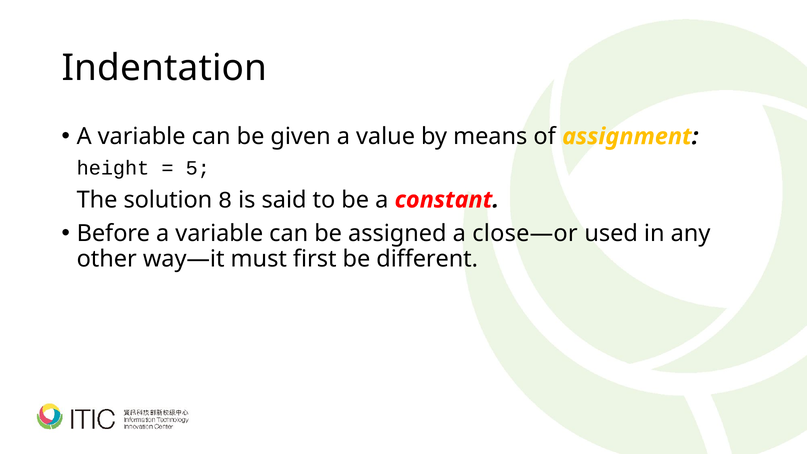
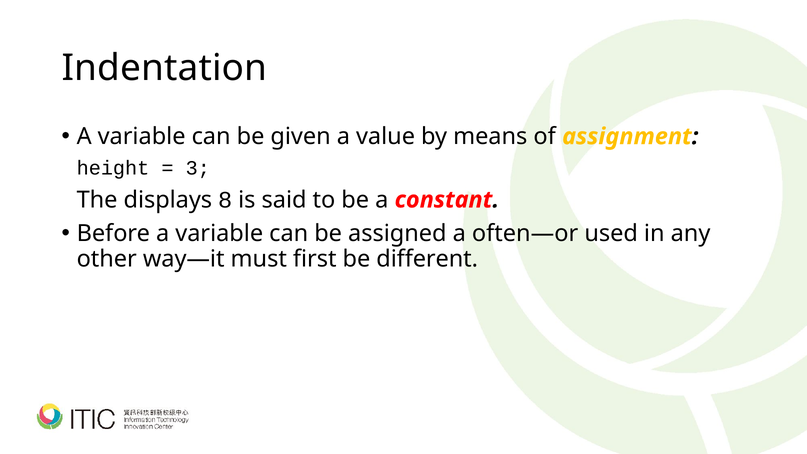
5: 5 -> 3 (198, 168)
solution: solution -> displays (168, 200)
close—or: close—or -> often—or (525, 234)
